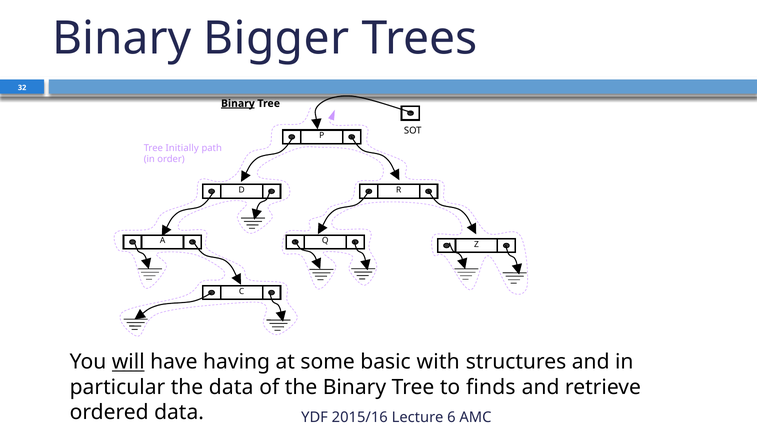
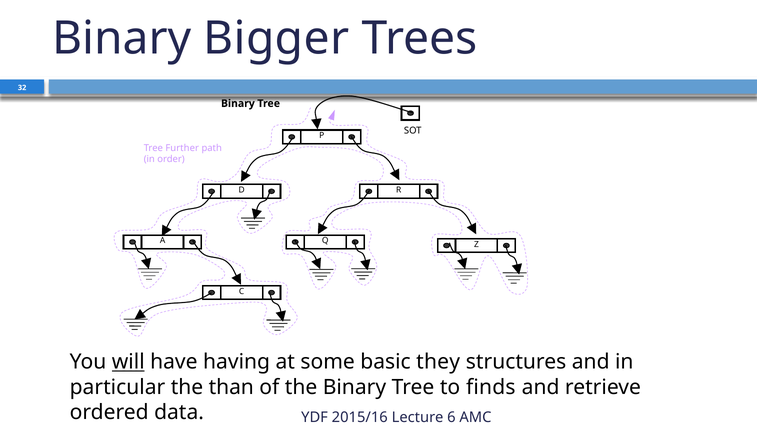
Binary underline: present -> none (238, 103)
Initially: Initially -> Further (182, 148)
with: with -> they (438, 362)
the data: data -> than (231, 387)
